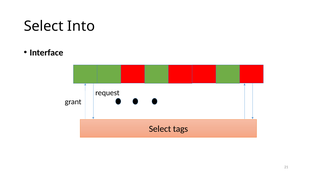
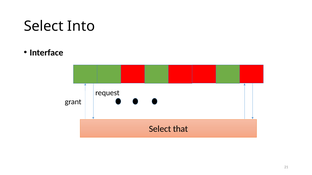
tags: tags -> that (180, 129)
